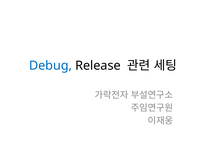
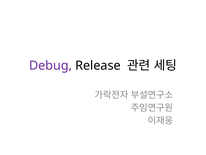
Debug colour: blue -> purple (50, 65)
